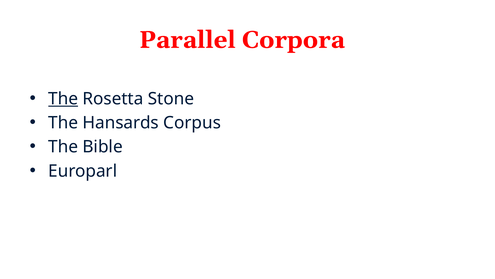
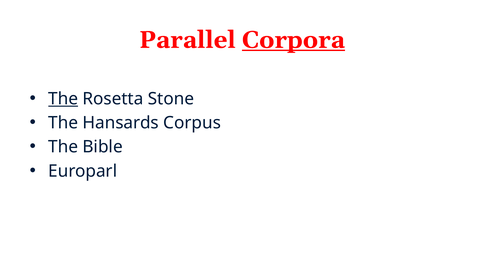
Corpora underline: none -> present (293, 40)
